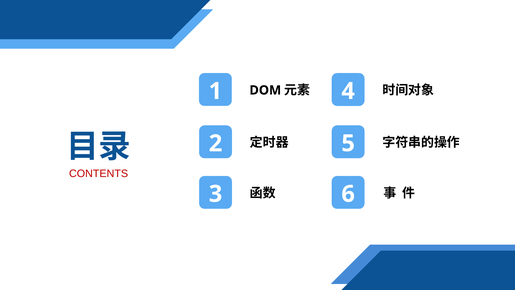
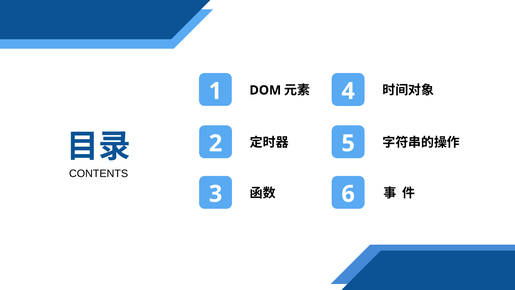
CONTENTS colour: red -> black (99, 173)
